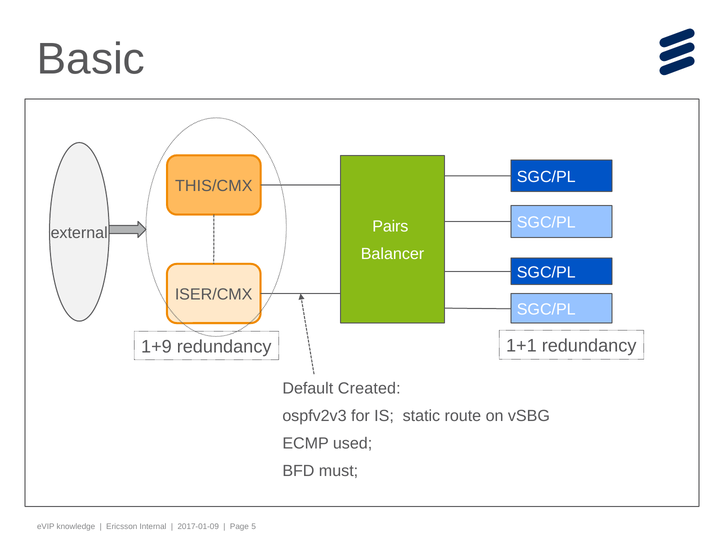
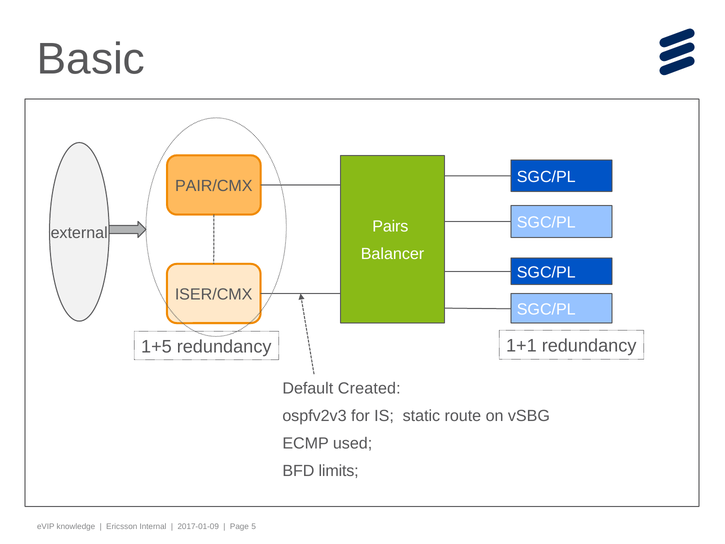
THIS/CMX: THIS/CMX -> PAIR/CMX (214, 186)
1+9: 1+9 -> 1+5 (156, 346)
must: must -> limits (339, 470)
